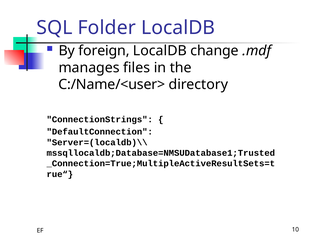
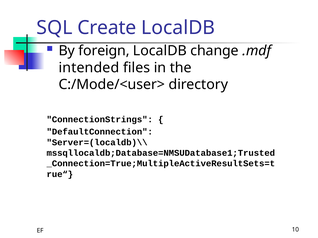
Folder: Folder -> Create (107, 28)
manages: manages -> intended (89, 68)
C:/Name/<user>: C:/Name/<user> -> C:/Mode/<user> (112, 85)
